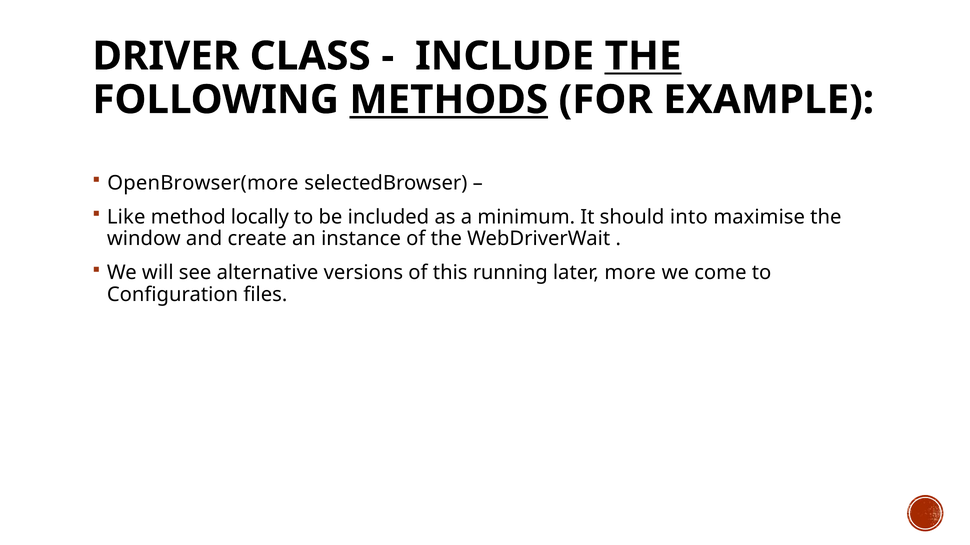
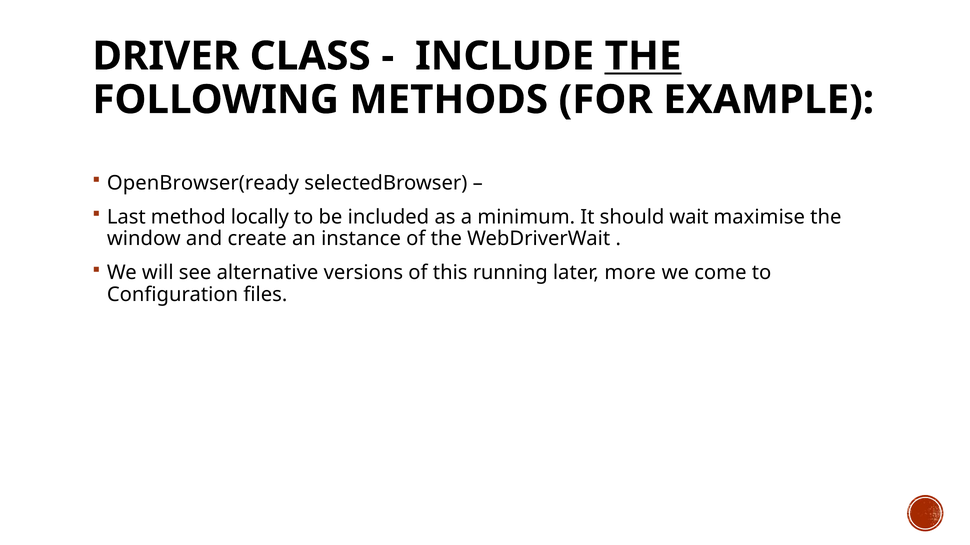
METHODS underline: present -> none (449, 100)
OpenBrowser(more: OpenBrowser(more -> OpenBrowser(ready (203, 183)
Like: Like -> Last (126, 217)
into: into -> wait (689, 217)
